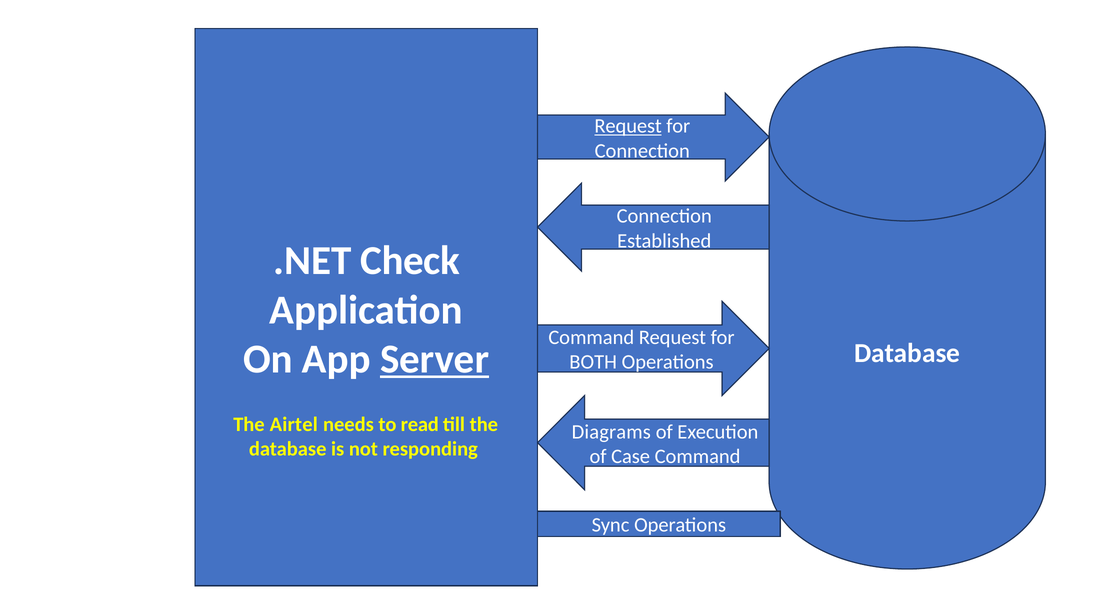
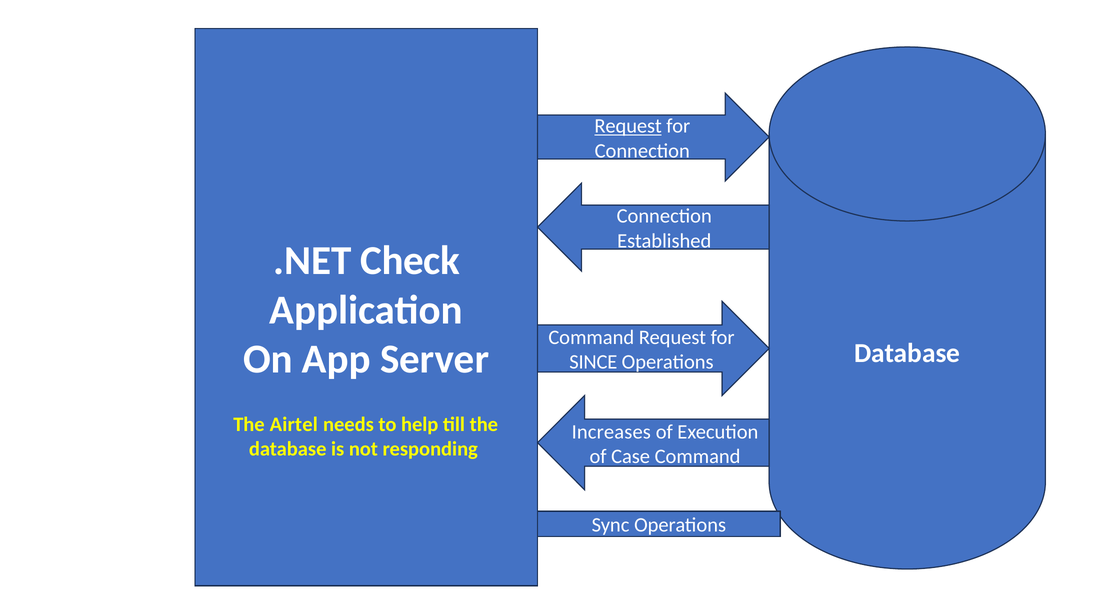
Server underline: present -> none (435, 359)
BOTH: BOTH -> SINCE (593, 362)
read: read -> help (420, 424)
Diagrams: Diagrams -> Increases (611, 431)
